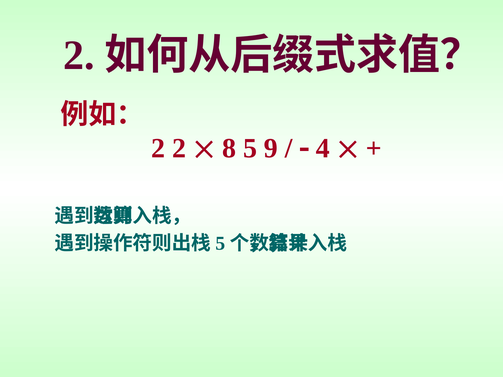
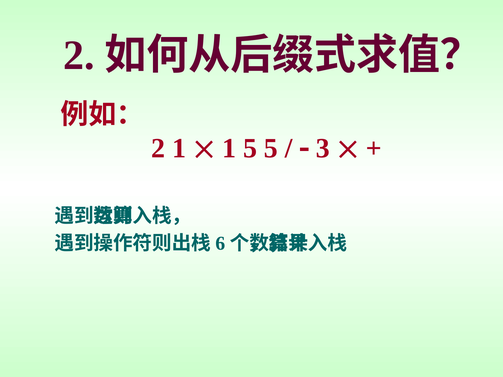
2 2: 2 -> 1 (179, 148)
8: 8 -> 1 (229, 148)
5 9: 9 -> 5 (271, 148)
4: 4 -> 3 (323, 148)
5: 5 -> 6 (220, 244)
